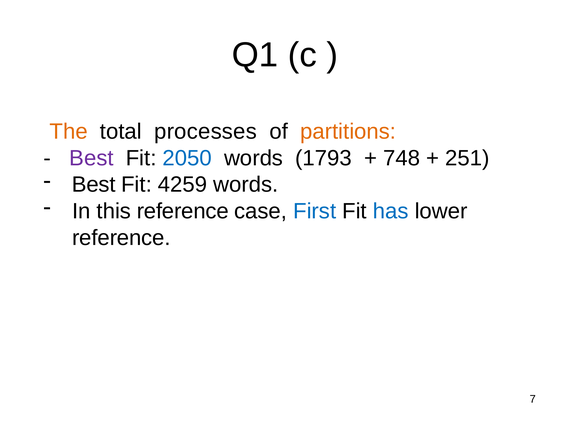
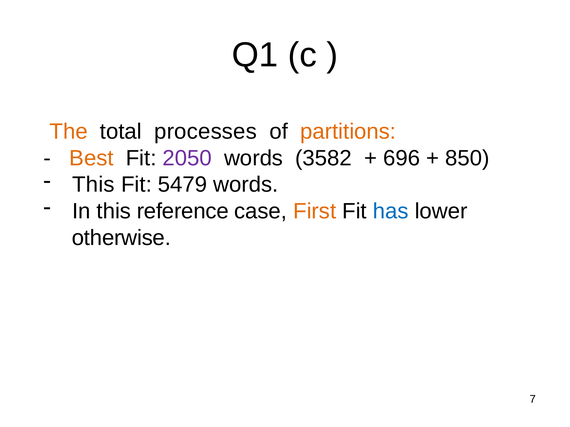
Best colour: purple -> orange (91, 158)
2050 colour: blue -> purple (187, 158)
1793: 1793 -> 3582 (324, 158)
748: 748 -> 696 (402, 158)
251: 251 -> 850 (467, 158)
Best: Best -> This (93, 185)
4259: 4259 -> 5479 (183, 185)
First colour: blue -> orange (315, 211)
reference: reference -> otherwise (121, 238)
